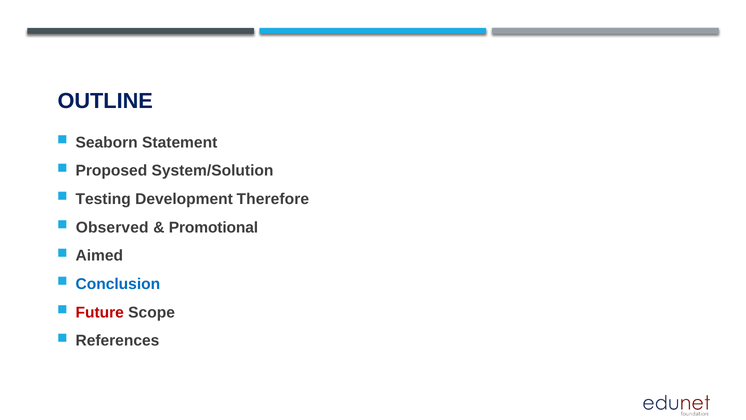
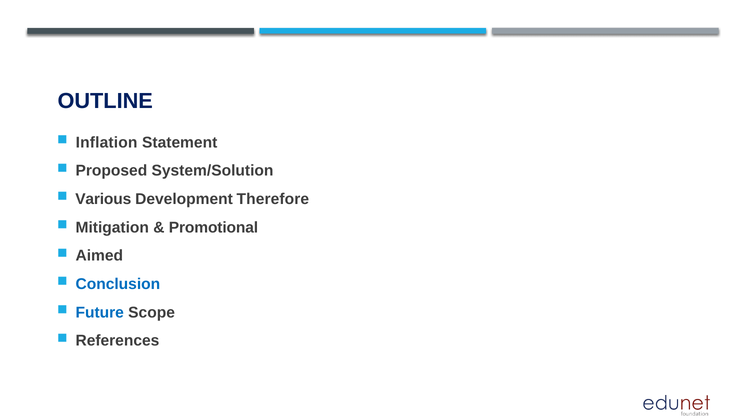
Seaborn: Seaborn -> Inflation (107, 142)
Testing: Testing -> Various (103, 199)
Observed: Observed -> Mitigation (112, 227)
Future colour: red -> blue (100, 312)
